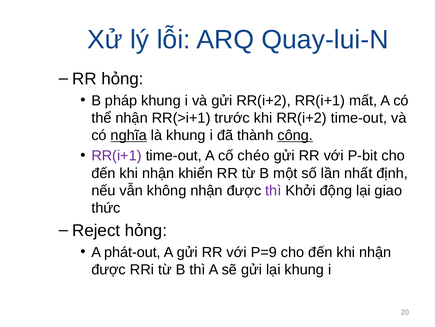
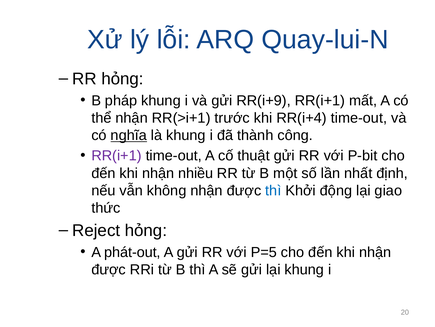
gửi RR(i+2: RR(i+2 -> RR(i+9 (264, 100)
khi RR(i+2: RR(i+2 -> RR(i+4 (302, 118)
công underline: present -> none (295, 135)
chéo: chéo -> thuật (254, 155)
khiển: khiển -> nhiều (196, 173)
thì colour: purple -> blue (273, 190)
P=9: P=9 -> P=5 (264, 252)
